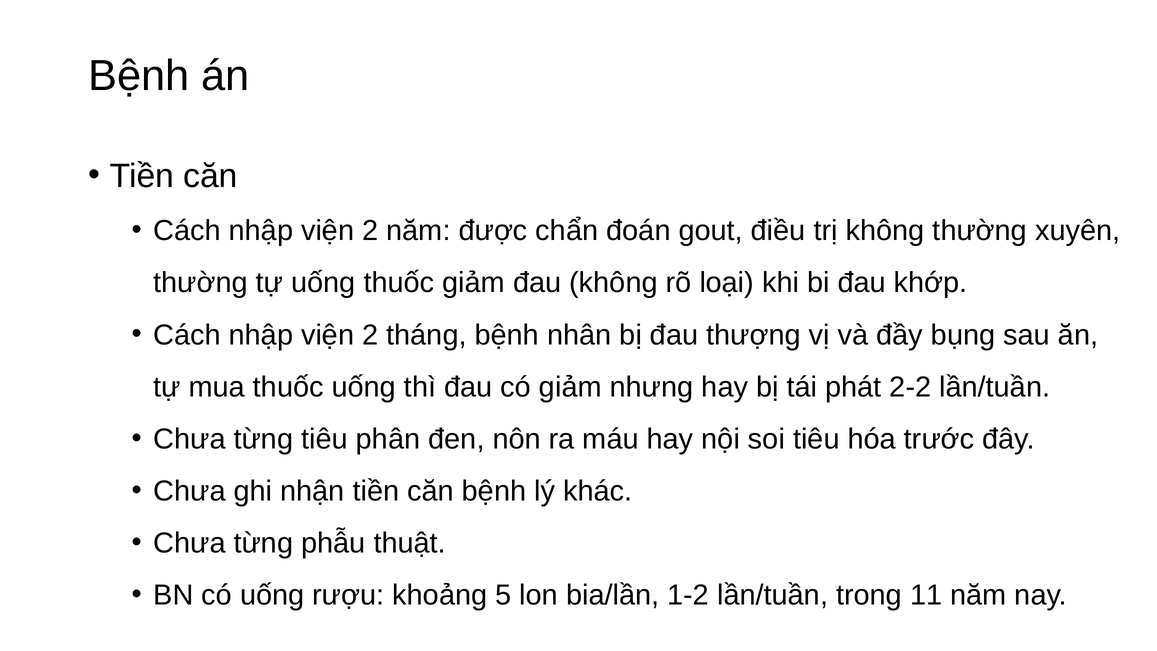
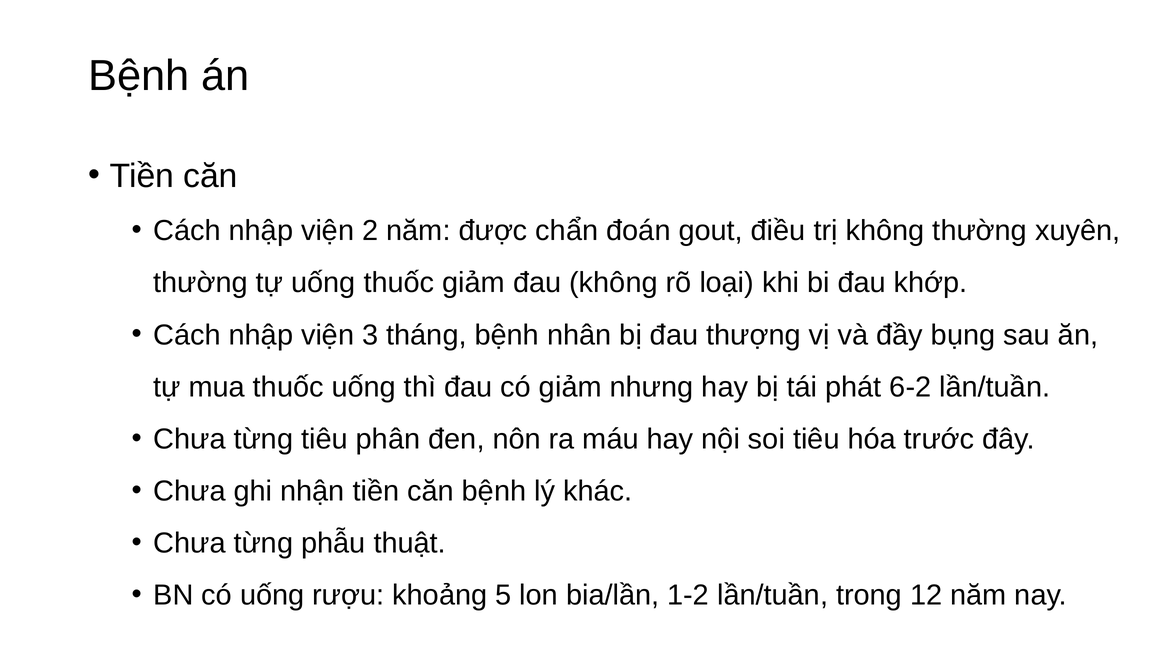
2: 2 -> 3 (370, 335)
2-2: 2-2 -> 6-2 (910, 387)
11: 11 -> 12 (926, 595)
